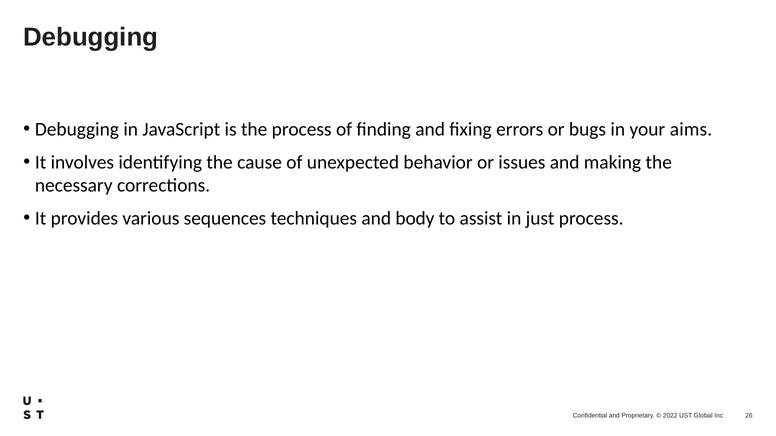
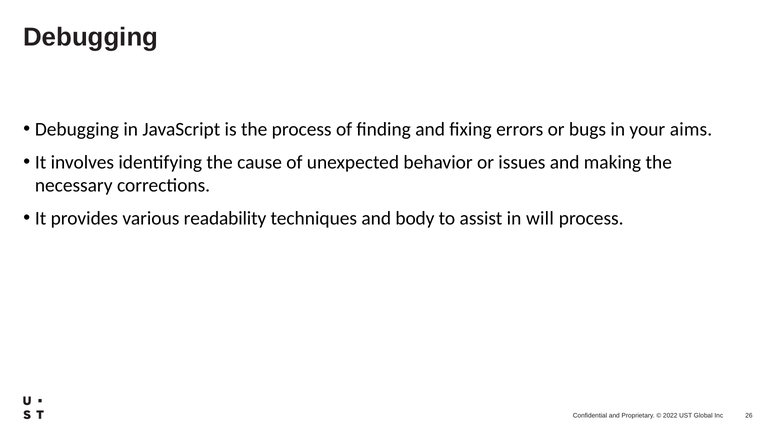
sequences: sequences -> readability (225, 219)
just: just -> will (540, 219)
